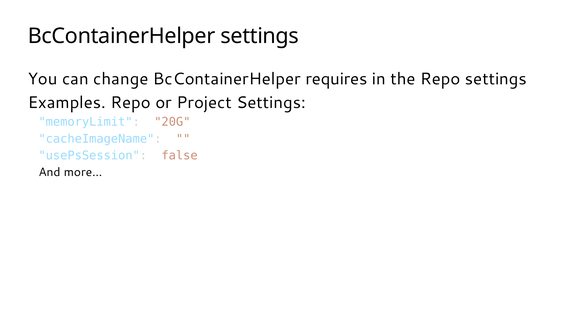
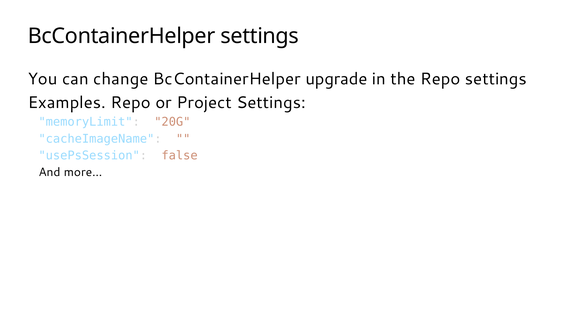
requires: requires -> upgrade (336, 79)
